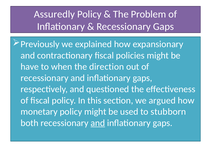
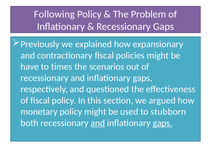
Assuredly: Assuredly -> Following (54, 14)
when: when -> times (62, 67)
direction: direction -> scenarios (107, 67)
gaps underline: none -> present (163, 123)
